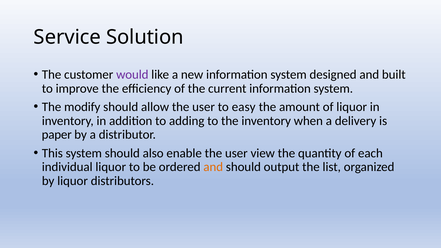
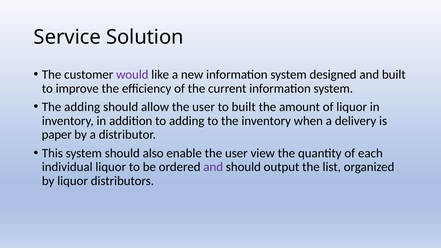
The modify: modify -> adding (82, 107)
to easy: easy -> built (244, 107)
and colour: orange -> purple (213, 167)
